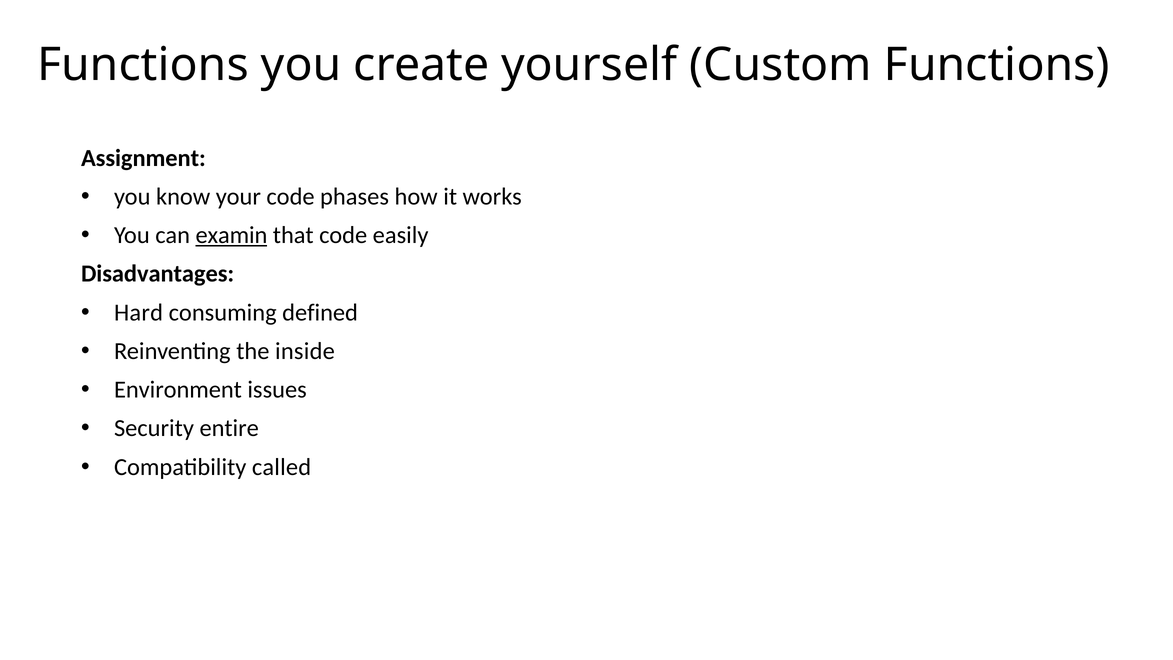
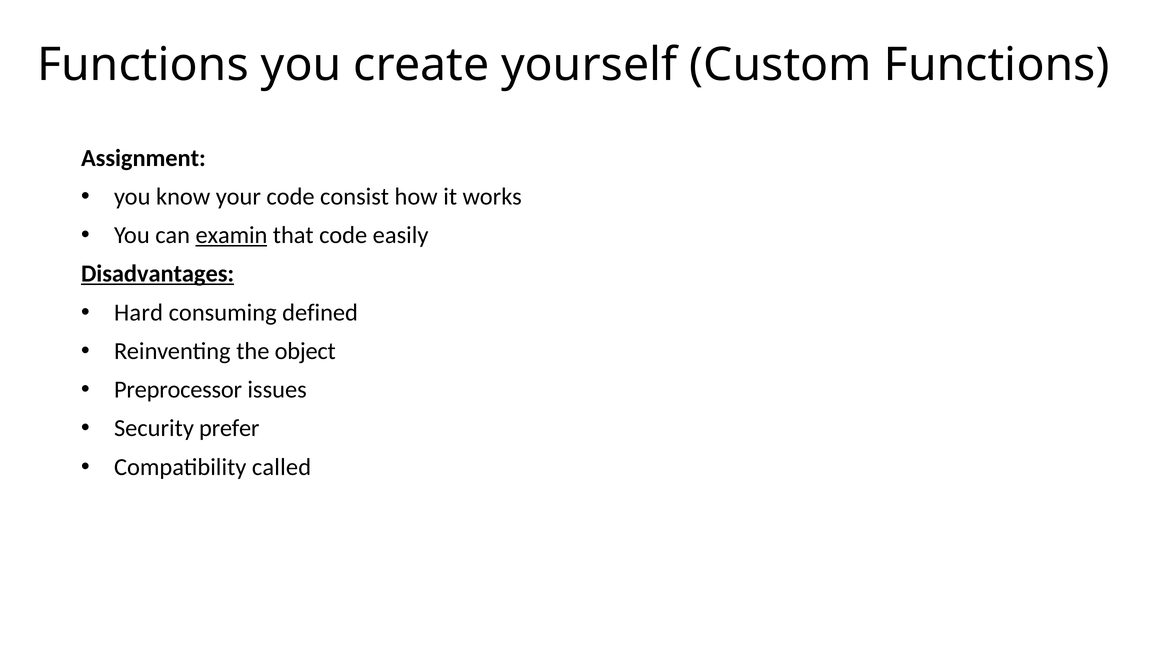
phases: phases -> consist (355, 197)
Disadvantages underline: none -> present (158, 274)
inside: inside -> object (305, 351)
Environment: Environment -> Preprocessor (178, 390)
entire: entire -> prefer (229, 428)
